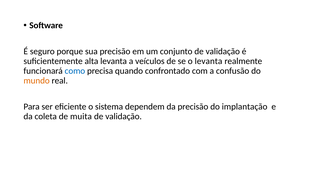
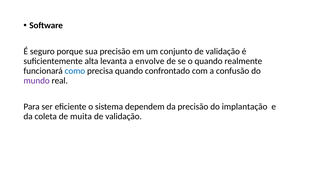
veículos: veículos -> envolve (150, 61)
o levanta: levanta -> quando (209, 61)
mundo colour: orange -> purple (37, 81)
